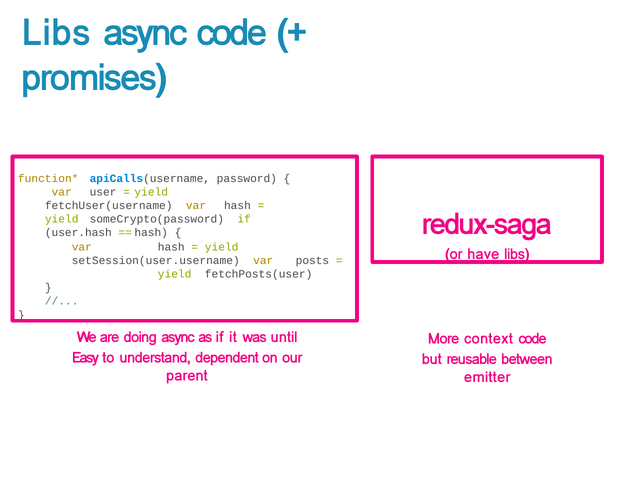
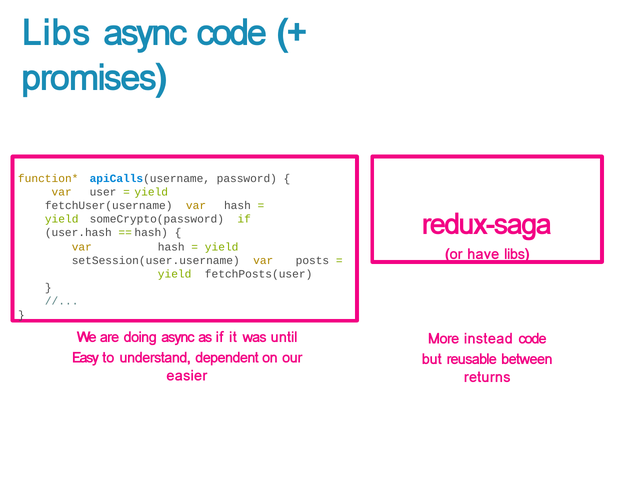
context: context -> instead (488, 338)
parent: parent -> easier (187, 376)
emitter: emitter -> returns (487, 377)
